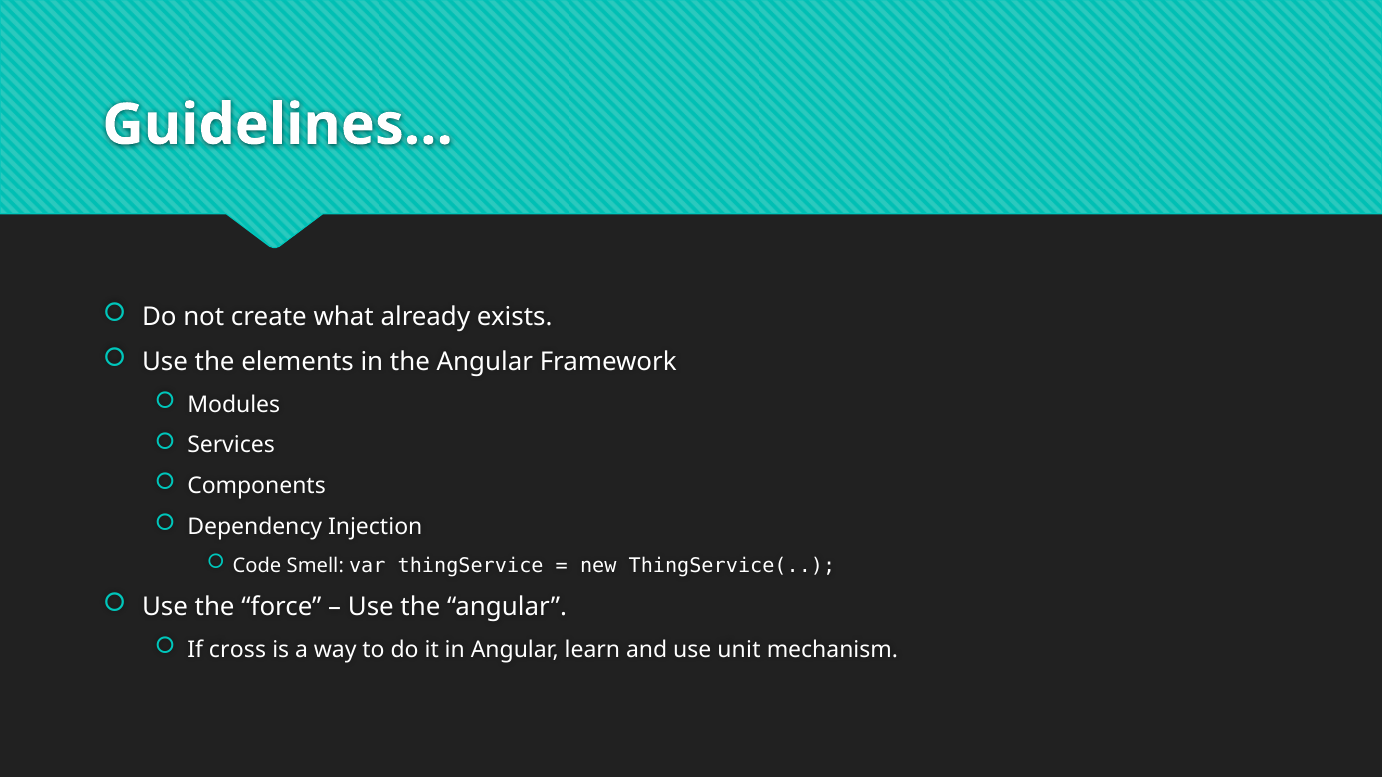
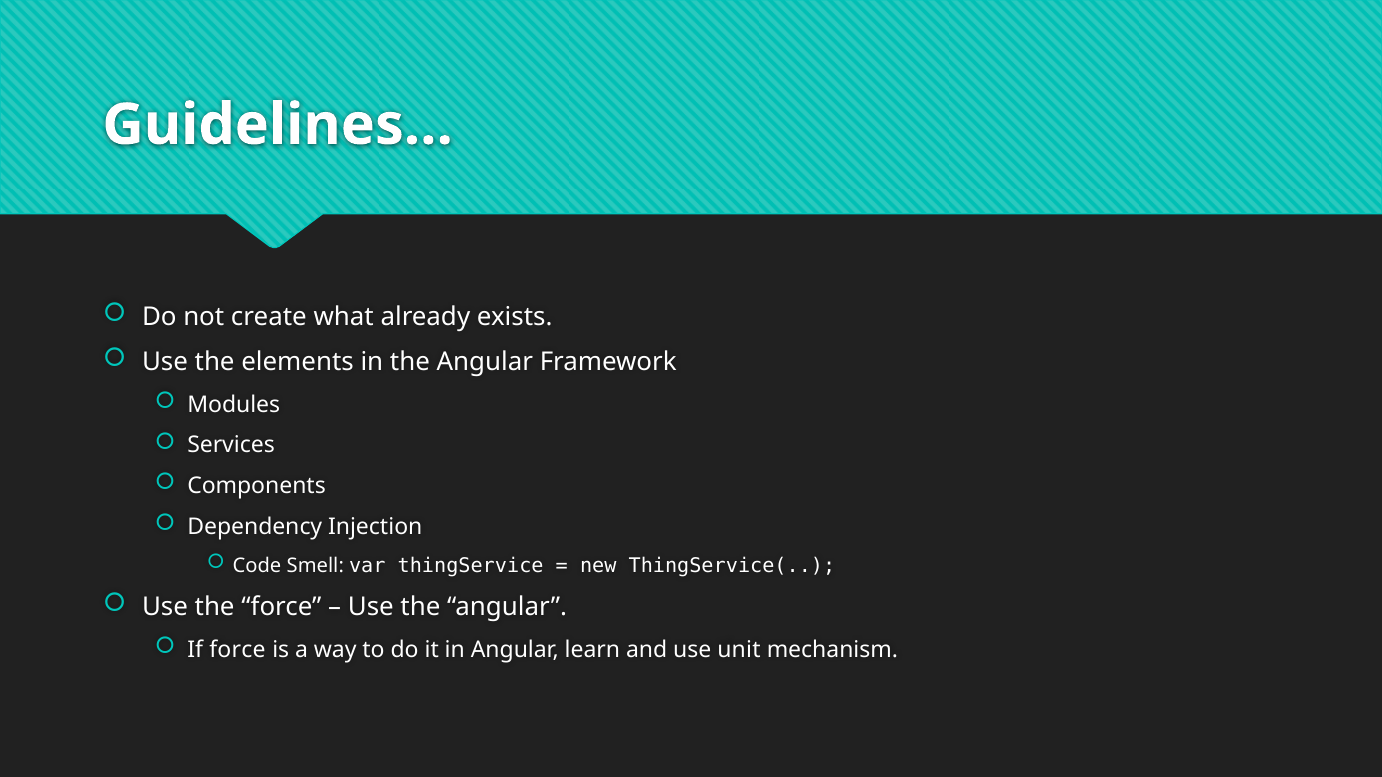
If cross: cross -> force (237, 650)
